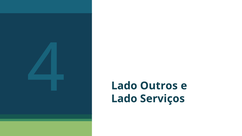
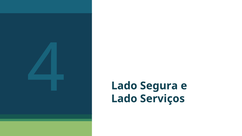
Outros: Outros -> Segura (159, 86)
